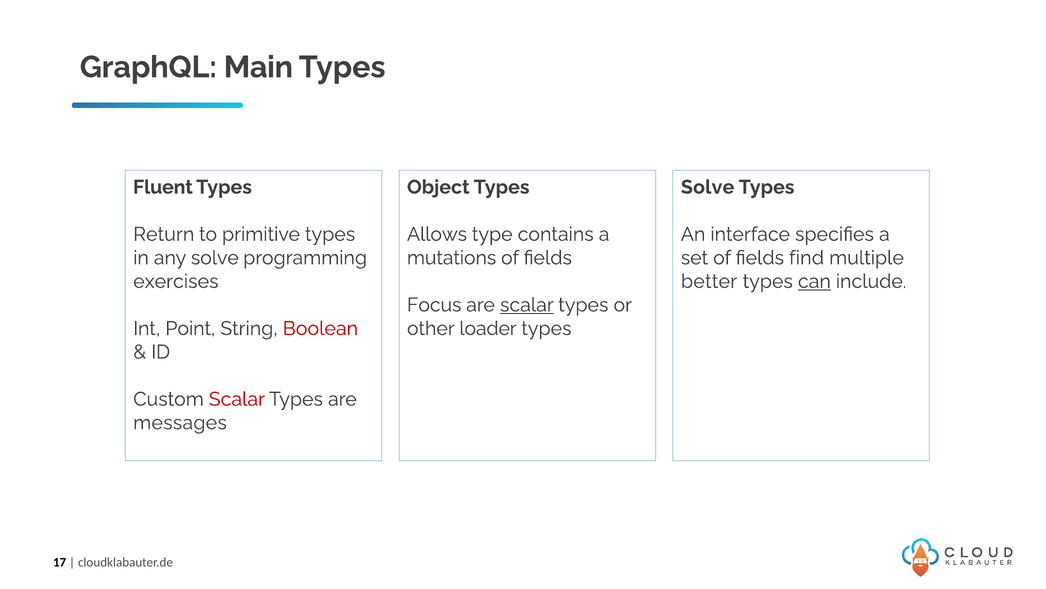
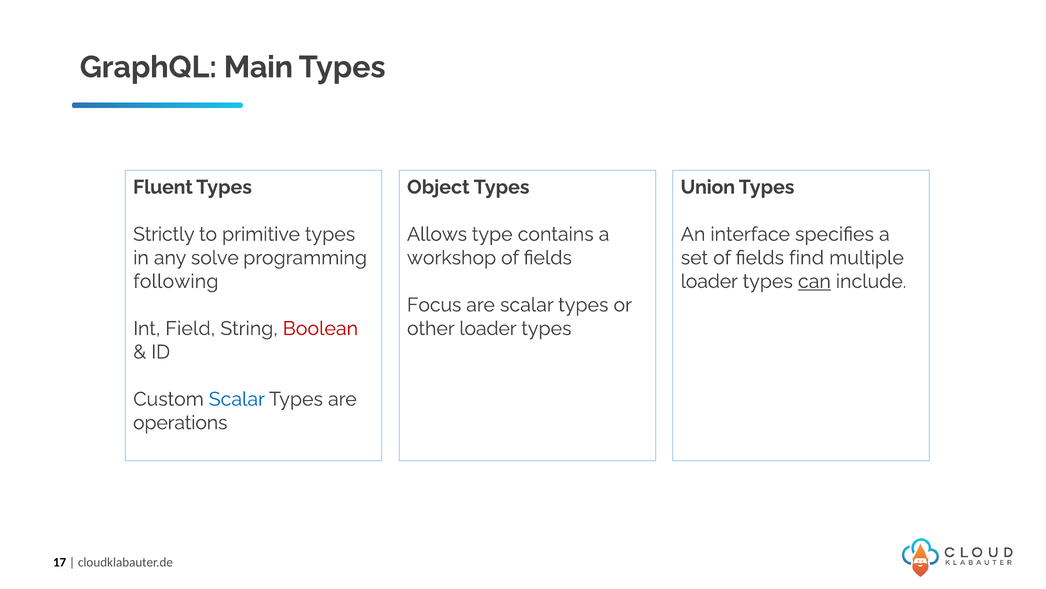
Solve: Solve -> Union (708, 187)
Return: Return -> Strictly (164, 234)
mutations: mutations -> workshop (452, 258)
exercises: exercises -> following (176, 281)
better: better -> loader (709, 281)
scalar underline: present -> none (527, 305)
Point: Point -> Field (190, 328)
Scalar colour: red -> blue (237, 399)
messages: messages -> operations (180, 422)
